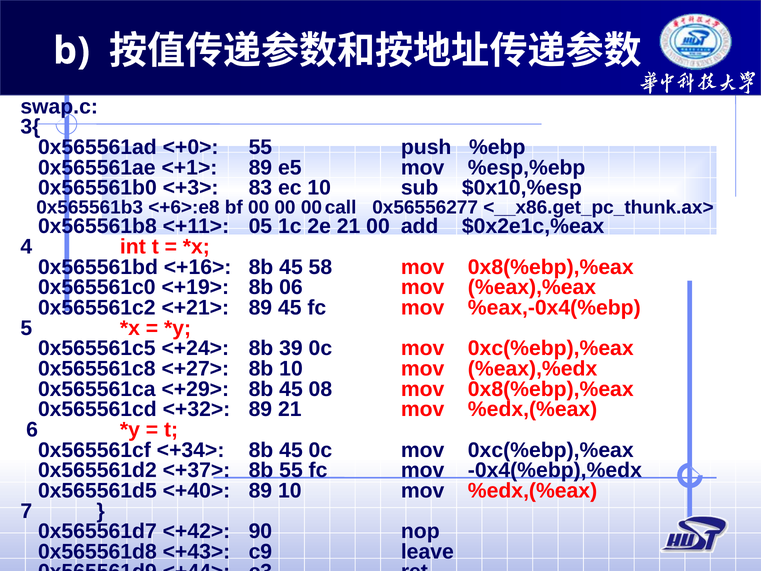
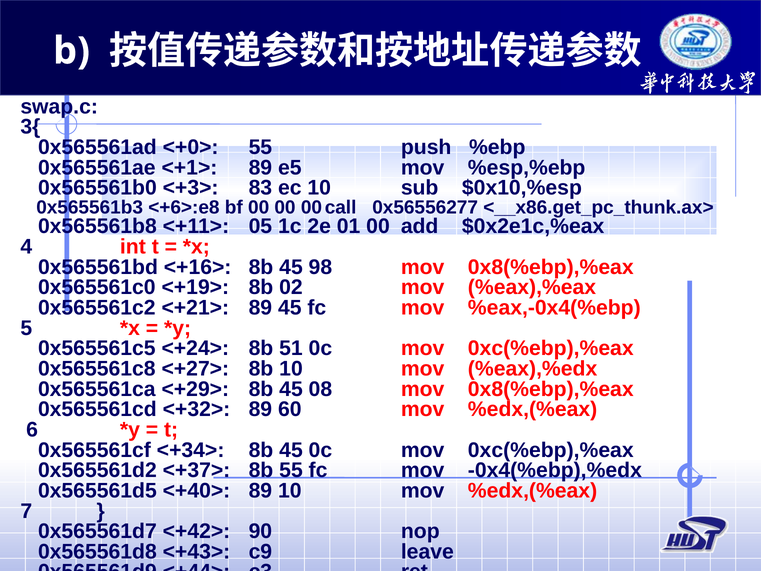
2e 21: 21 -> 01 (349, 226)
58: 58 -> 98 (320, 267)
06: 06 -> 02 (291, 287)
39: 39 -> 51 (291, 348)
89 21: 21 -> 60 (290, 409)
